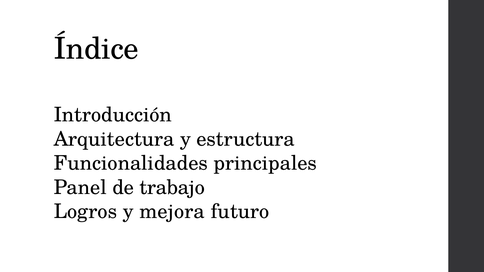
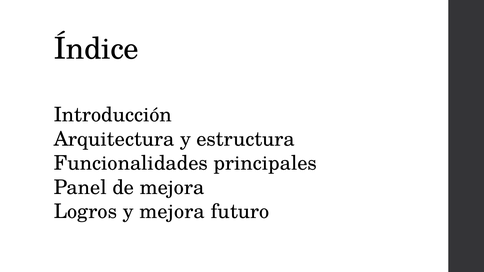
de trabajo: trabajo -> mejora (172, 188)
